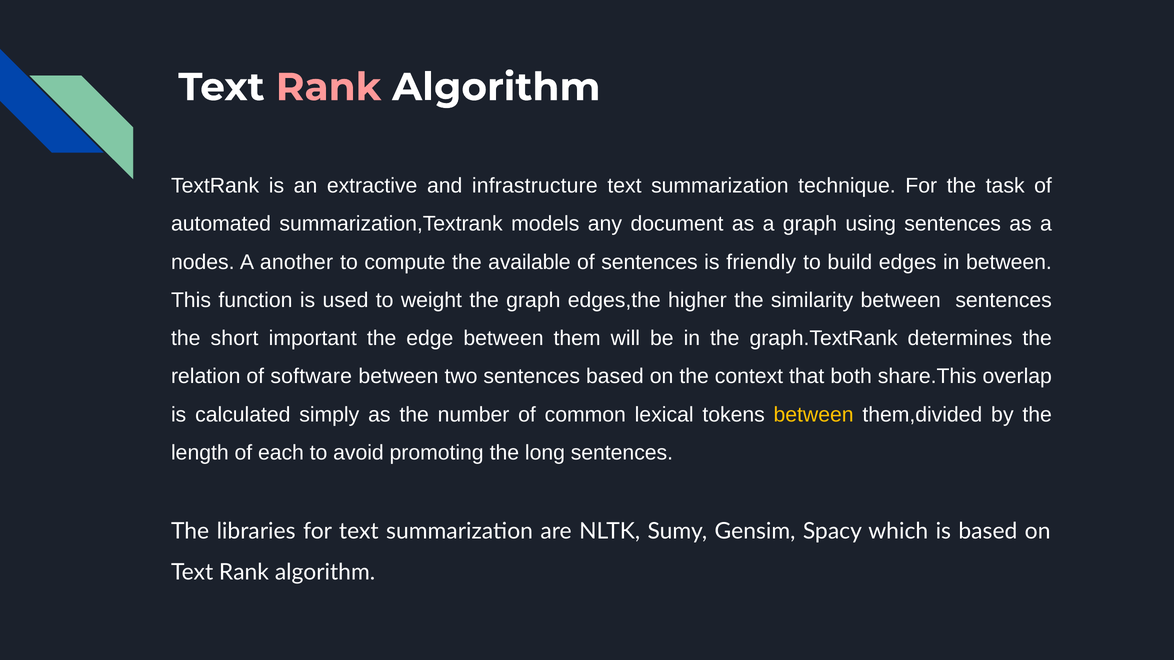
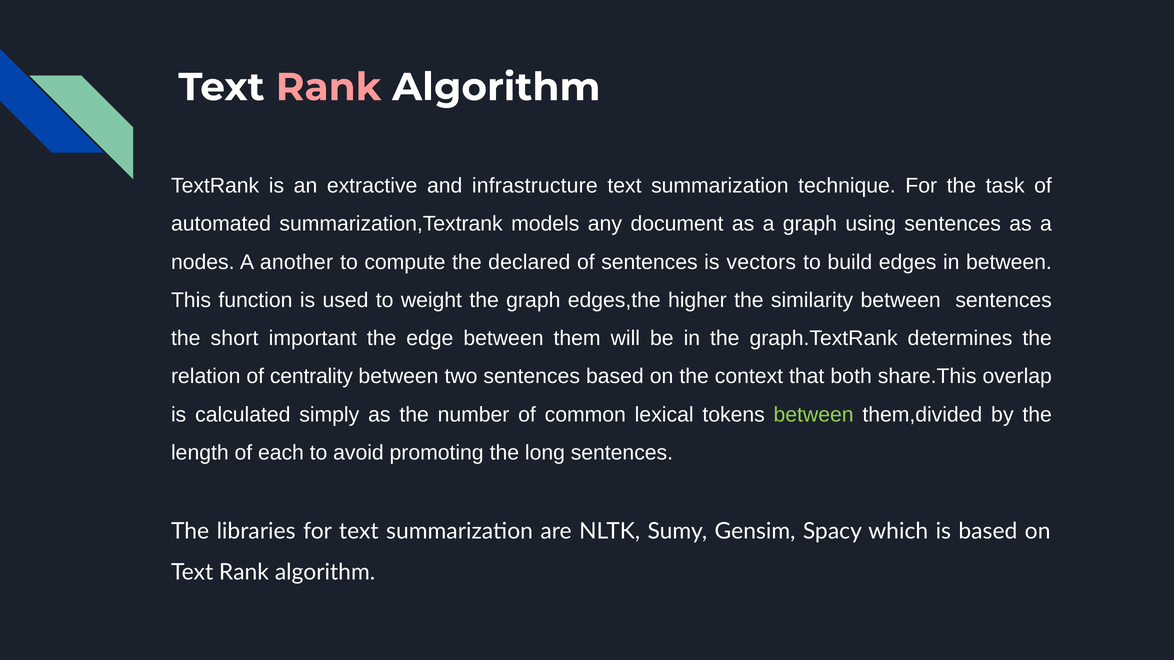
available: available -> declared (529, 262)
friendly: friendly -> vectors (761, 262)
software: software -> centrality (311, 377)
between colour: yellow -> light green (814, 415)
